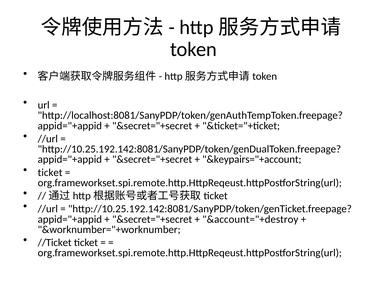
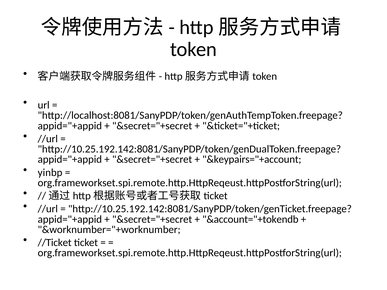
ticket: ticket -> yinbp (50, 173)
&account="+destroy: &account="+destroy -> &account="+tokendb (250, 219)
